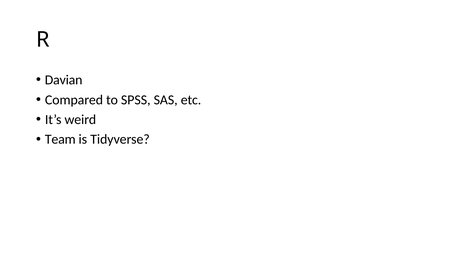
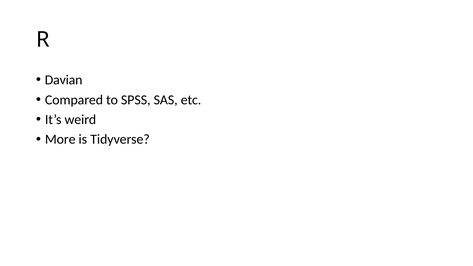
Team: Team -> More (60, 139)
